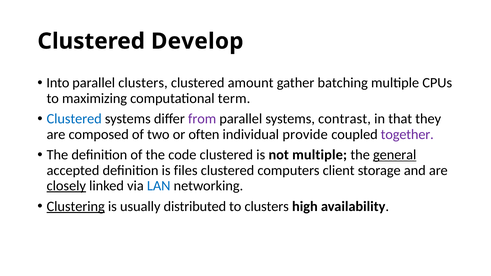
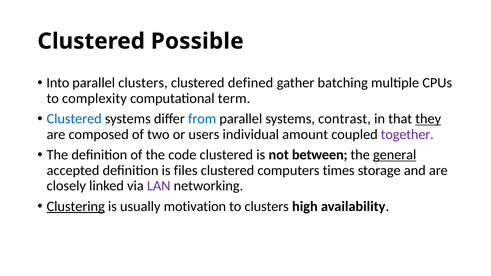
Develop: Develop -> Possible (197, 41)
amount: amount -> defined (251, 83)
maximizing: maximizing -> complexity (94, 98)
from colour: purple -> blue (202, 119)
they underline: none -> present (428, 119)
often: often -> users (204, 134)
provide: provide -> amount (305, 134)
not multiple: multiple -> between (320, 155)
client: client -> times (339, 170)
closely underline: present -> none (66, 186)
LAN colour: blue -> purple (159, 186)
distributed: distributed -> motivation (195, 206)
